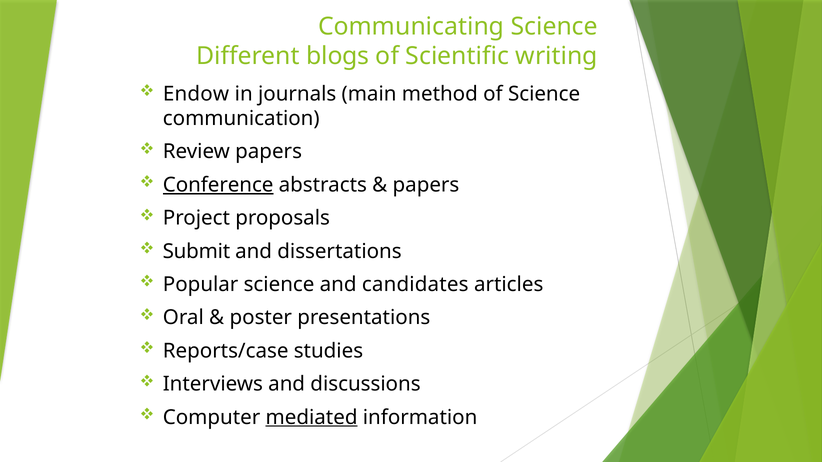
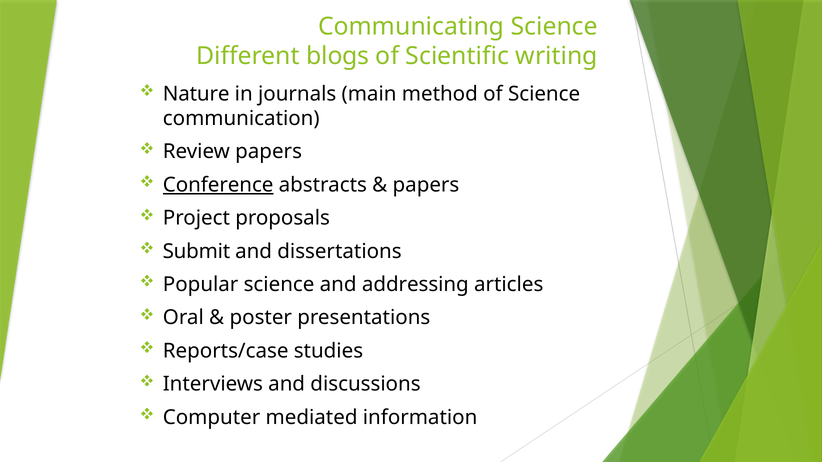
Endow: Endow -> Nature (196, 94)
candidates: candidates -> addressing (415, 285)
mediated underline: present -> none (312, 418)
